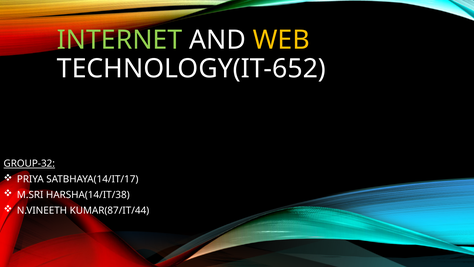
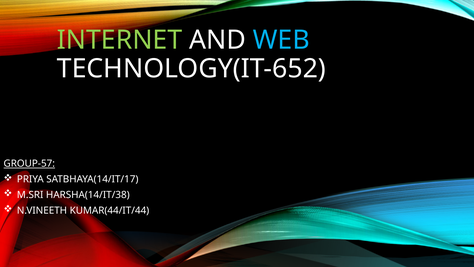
WEB colour: yellow -> light blue (281, 40)
GROUP-32: GROUP-32 -> GROUP-57 (29, 163)
KUMAR(87/IT/44: KUMAR(87/IT/44 -> KUMAR(44/IT/44 (109, 210)
